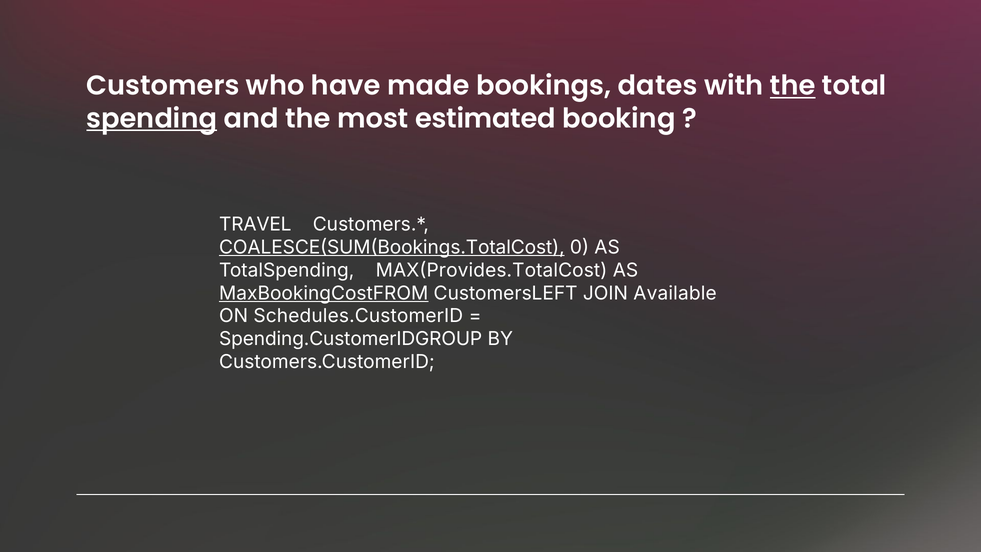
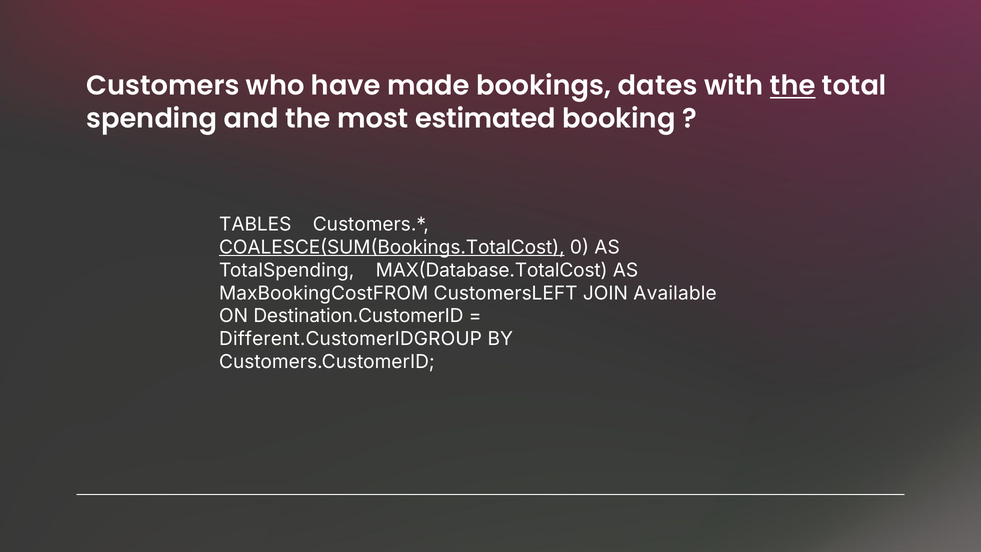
spending underline: present -> none (152, 119)
TRAVEL: TRAVEL -> TABLES (255, 224)
MAX(Provides.TotalCost: MAX(Provides.TotalCost -> MAX(Database.TotalCost (492, 270)
MaxBookingCostFROM underline: present -> none (324, 293)
Schedules.CustomerID: Schedules.CustomerID -> Destination.CustomerID (358, 316)
Spending.CustomerIDGROUP: Spending.CustomerIDGROUP -> Different.CustomerIDGROUP (350, 339)
